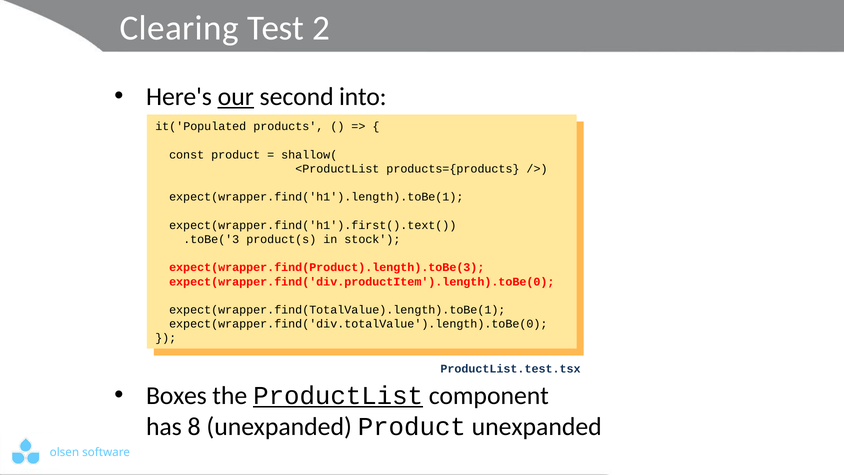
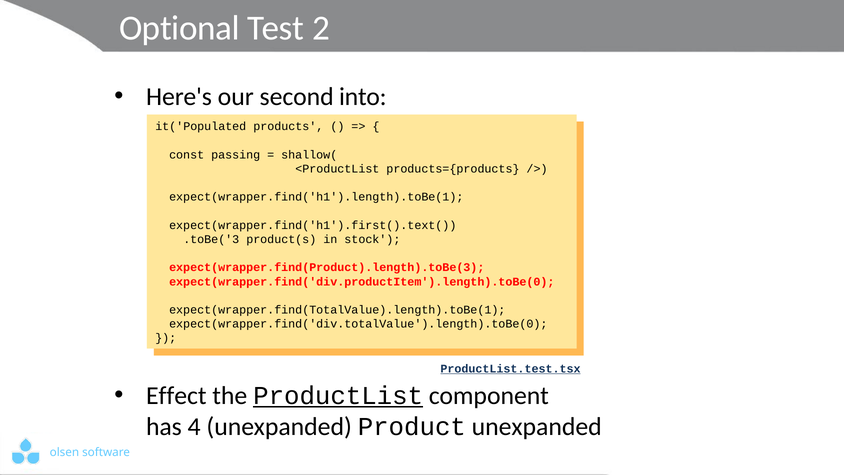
Clearing: Clearing -> Optional (180, 28)
our underline: present -> none (236, 97)
const product: product -> passing (236, 155)
ProductList.test.tsx underline: none -> present (511, 369)
Boxes: Boxes -> Effect (176, 395)
8: 8 -> 4 (194, 426)
